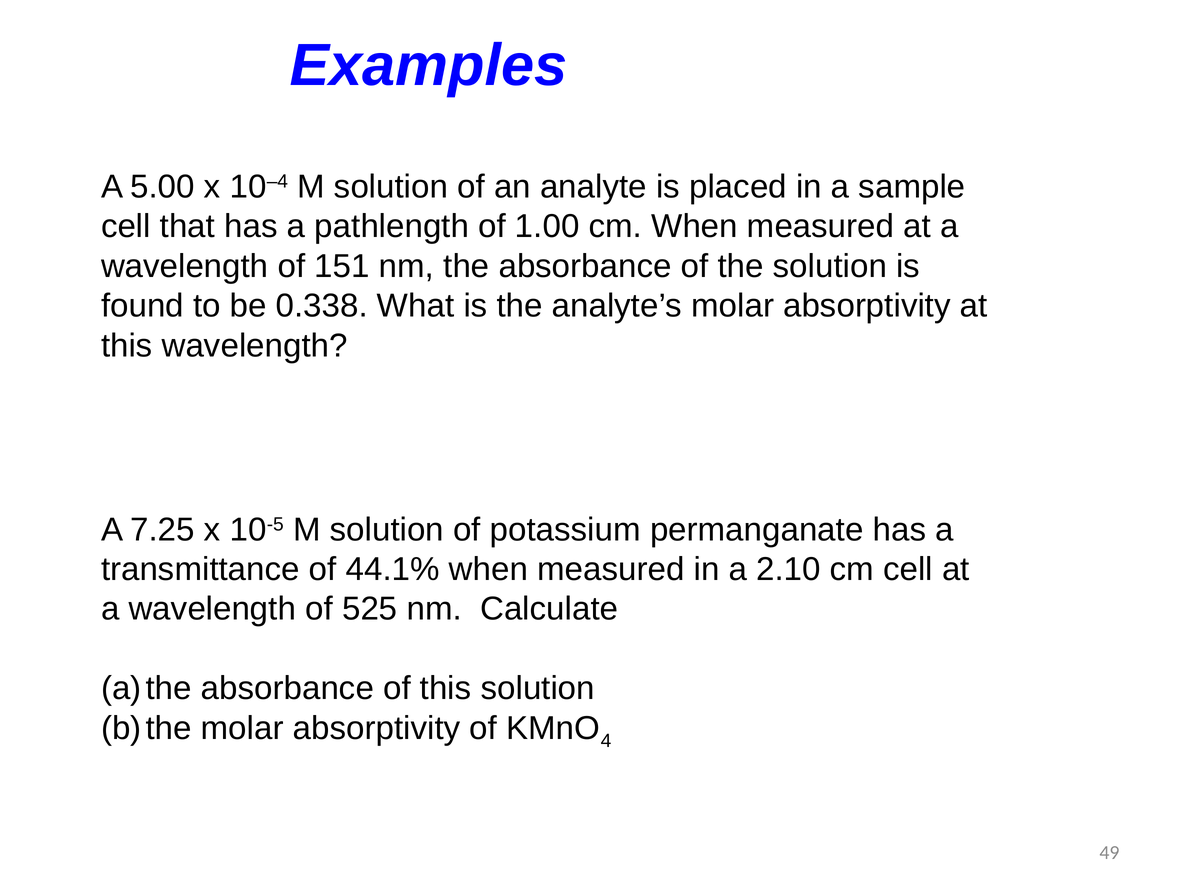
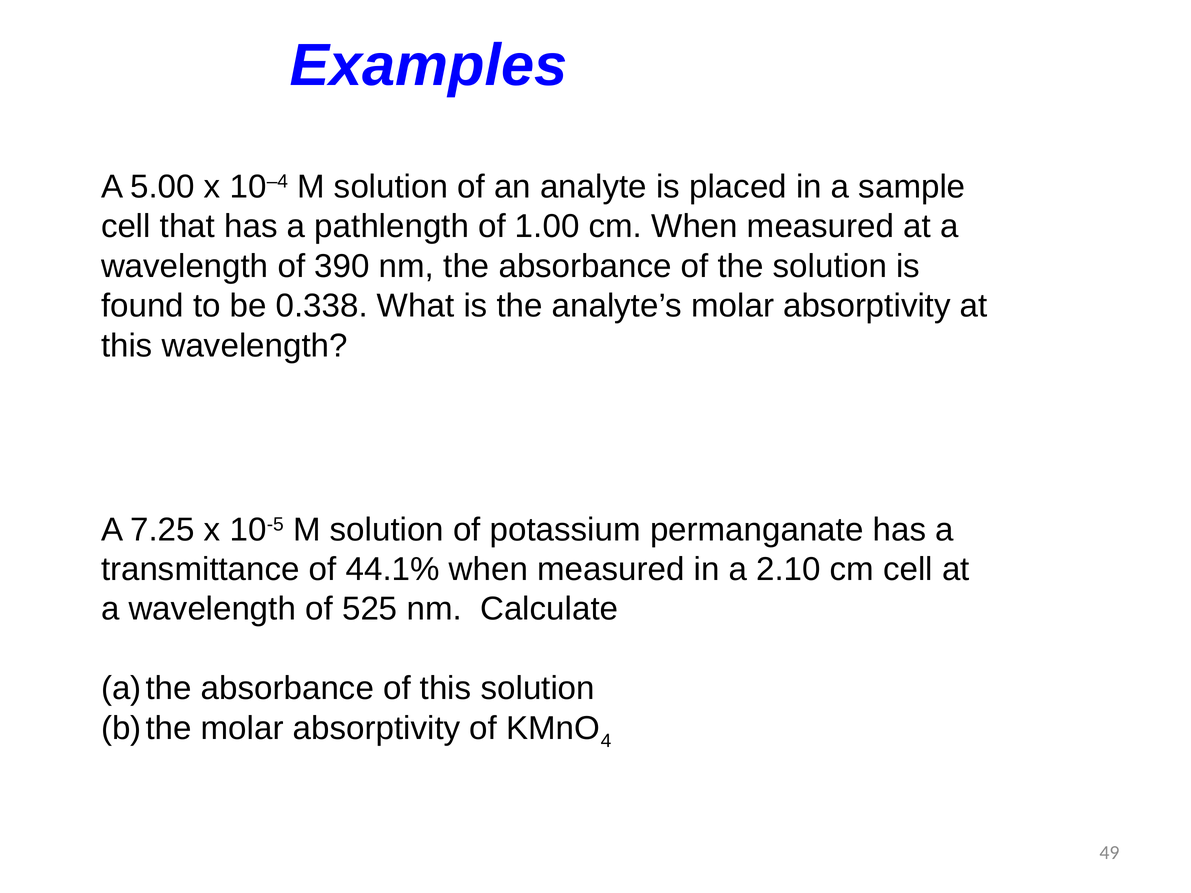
151: 151 -> 390 (342, 266)
